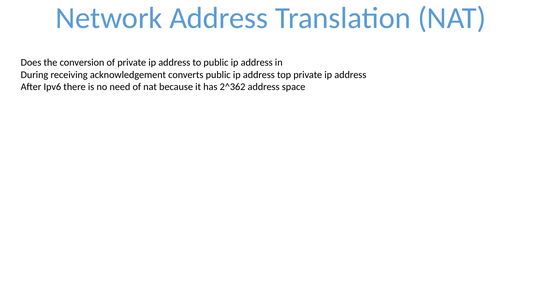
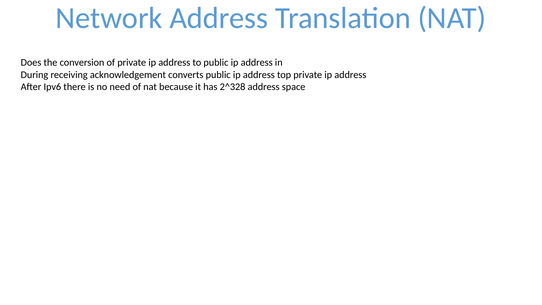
2^362: 2^362 -> 2^328 (233, 87)
